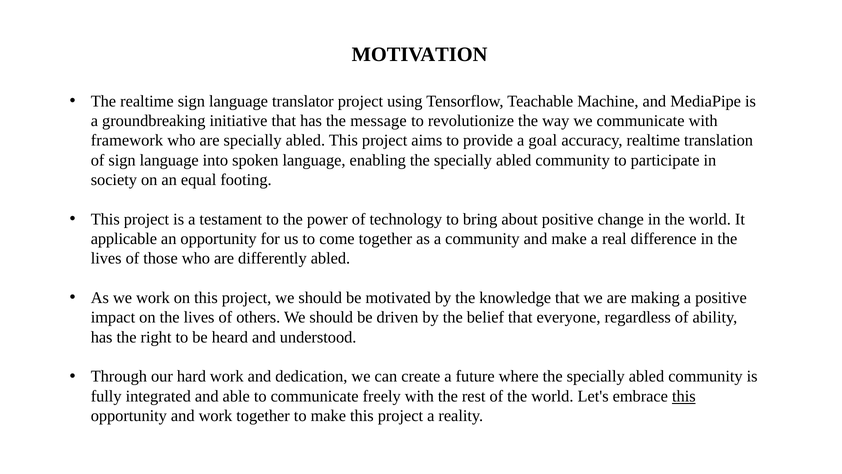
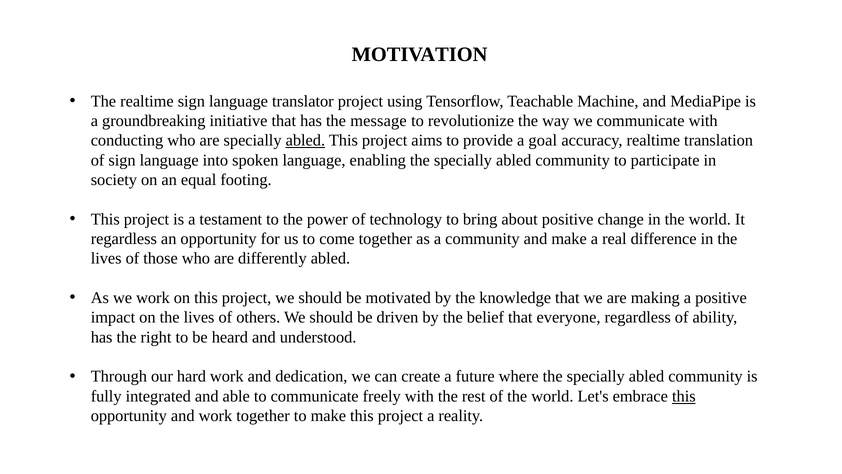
framework: framework -> conducting (127, 140)
abled underline: none -> present (305, 140)
applicable: applicable -> regardless (124, 239)
